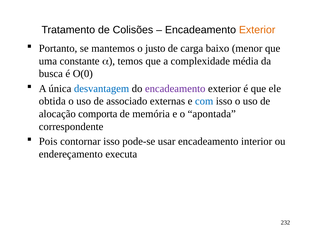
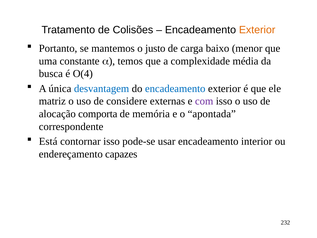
O(0: O(0 -> O(4 (83, 74)
encadeamento colour: purple -> blue (175, 88)
obtida: obtida -> matriz (52, 101)
associado: associado -> considere (127, 101)
com colour: blue -> purple (204, 101)
Pois: Pois -> Está (48, 141)
executa: executa -> capazes (121, 154)
